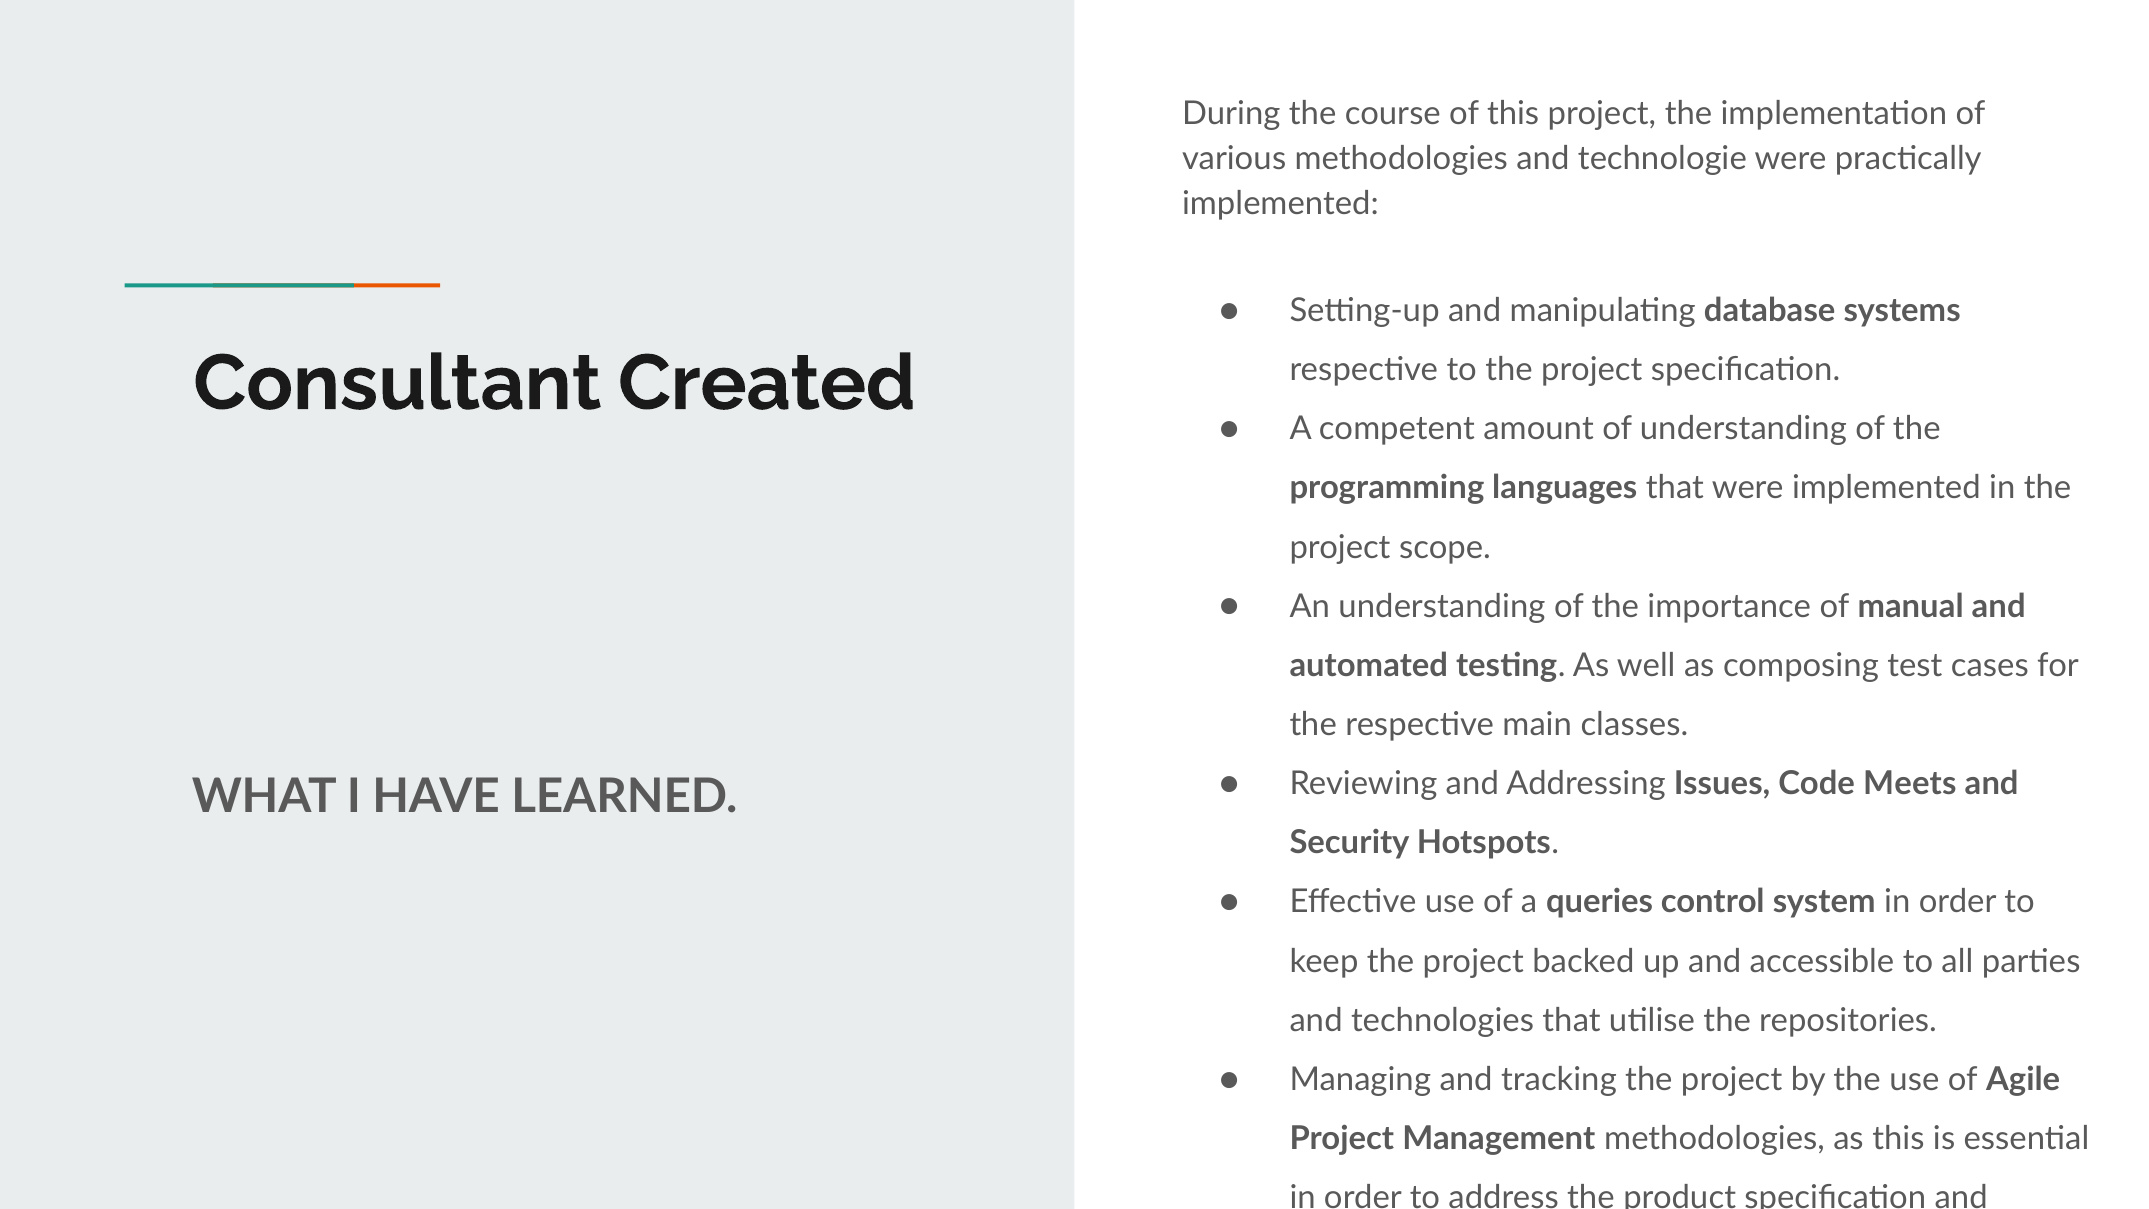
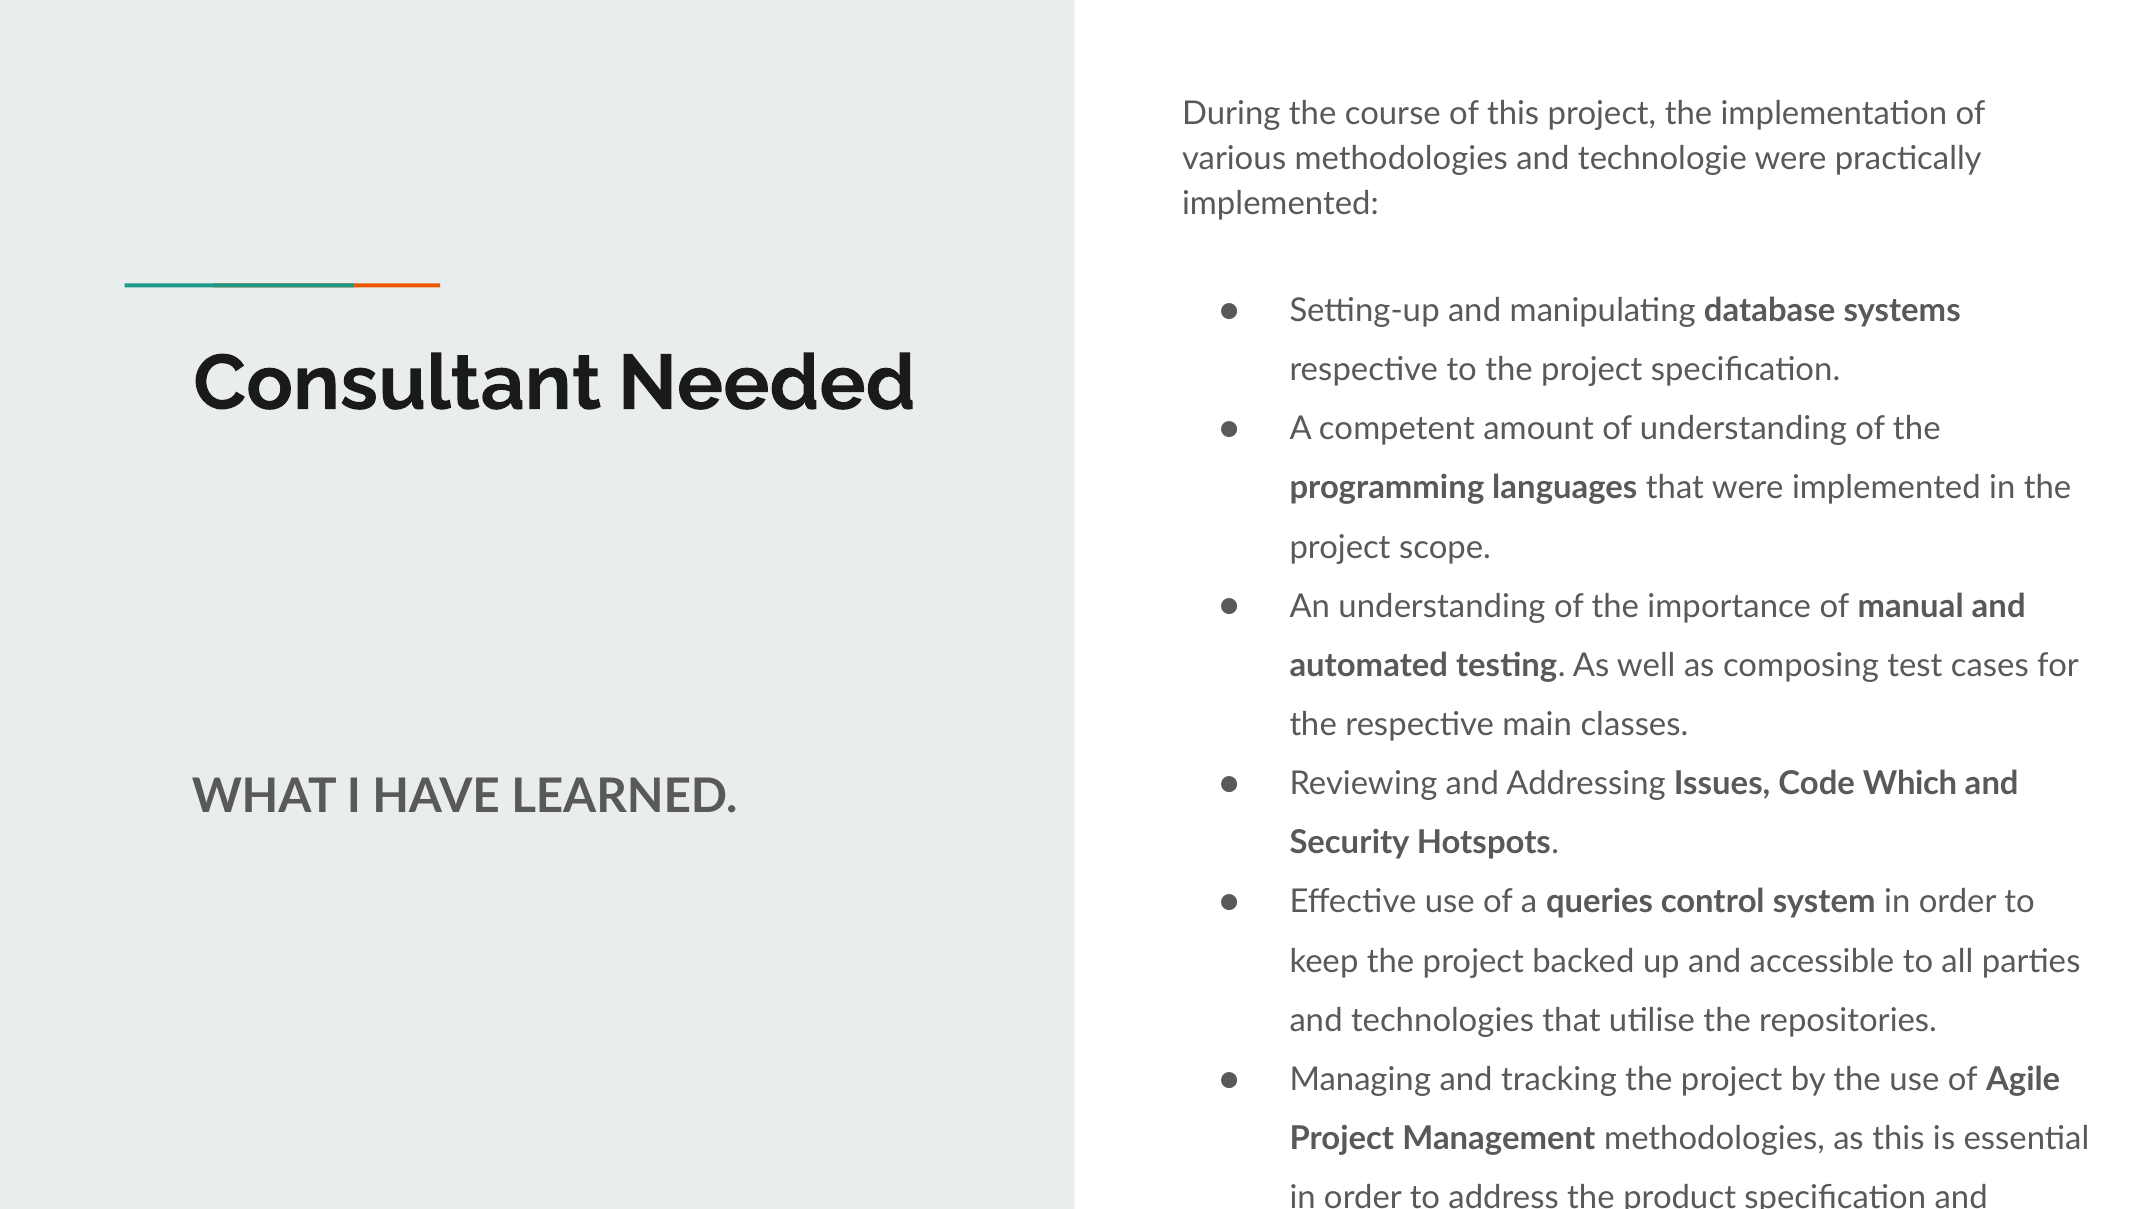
Created: Created -> Needed (767, 383)
Meets: Meets -> Which (1910, 784)
